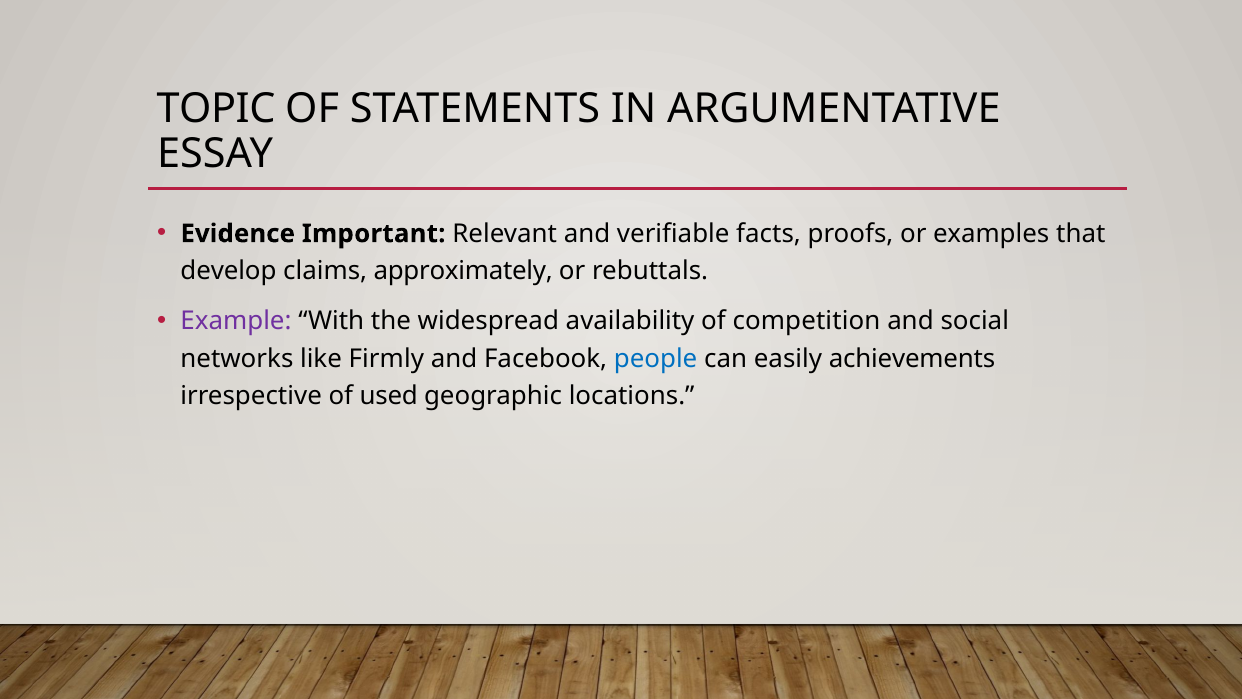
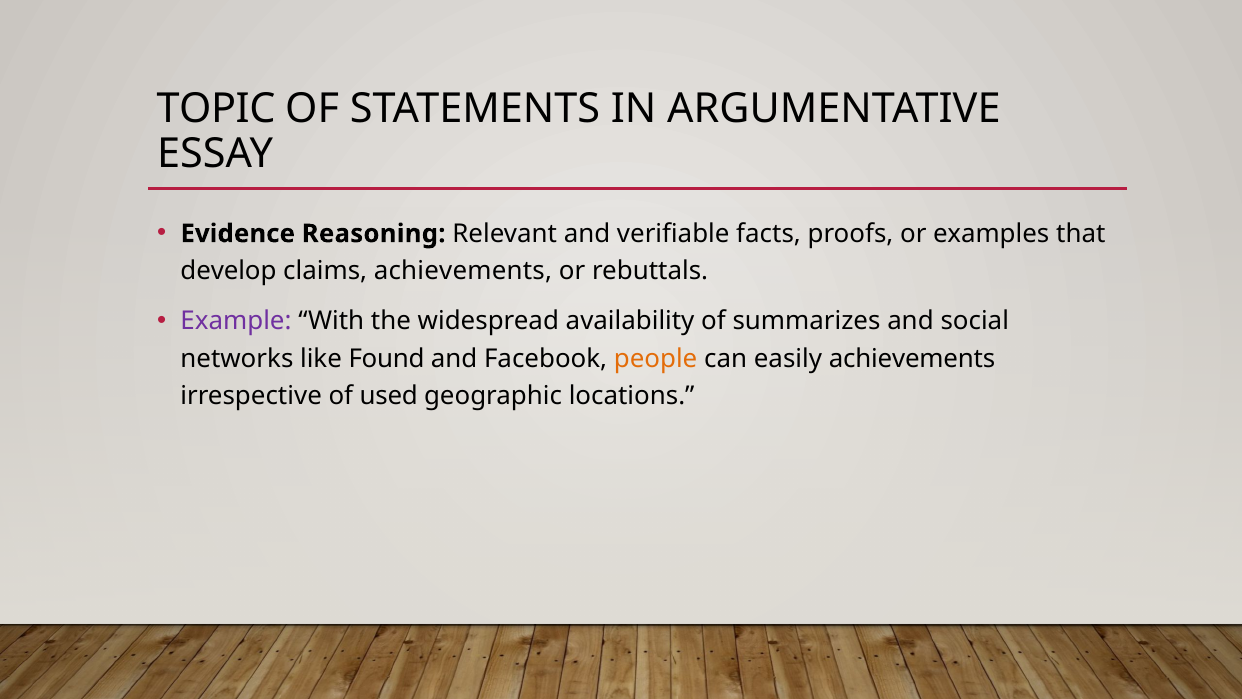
Important: Important -> Reasoning (374, 234)
claims approximately: approximately -> achievements (463, 271)
competition: competition -> summarizes (807, 321)
Firmly: Firmly -> Found (387, 358)
people colour: blue -> orange (656, 358)
